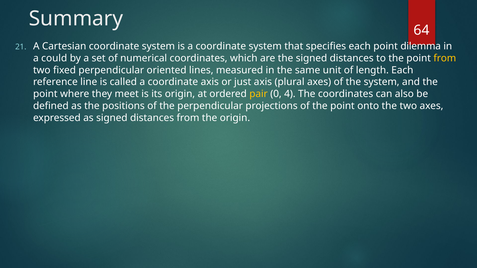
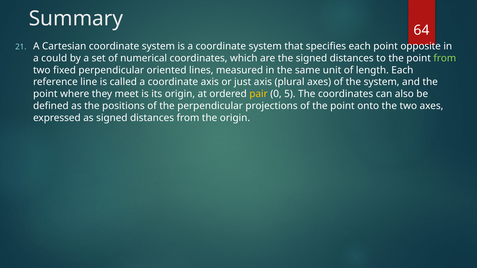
dilemma: dilemma -> opposite (421, 46)
from colour: yellow -> light green (445, 58)
4: 4 -> 5 (290, 94)
